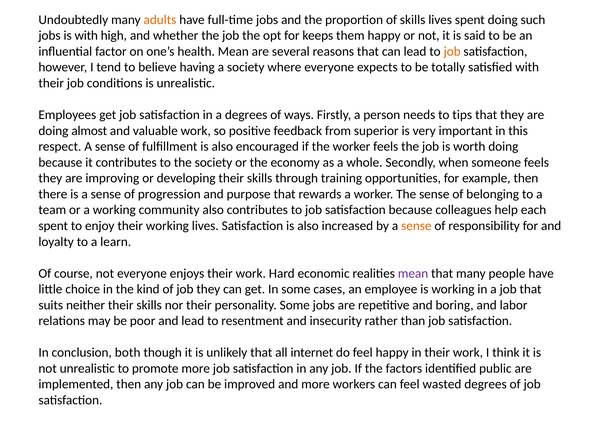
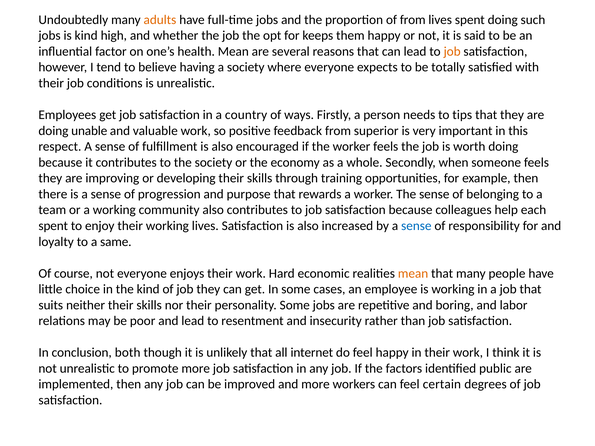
of skills: skills -> from (413, 20)
is with: with -> kind (86, 36)
a degrees: degrees -> country (246, 115)
almost: almost -> unable (89, 131)
sense colour: orange -> blue (416, 226)
learn: learn -> same (116, 242)
mean colour: purple -> orange (413, 274)
wasted: wasted -> certain (442, 385)
